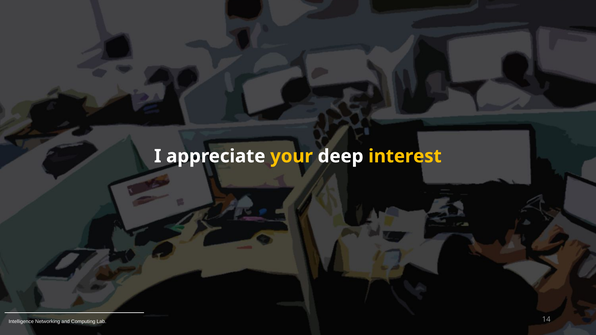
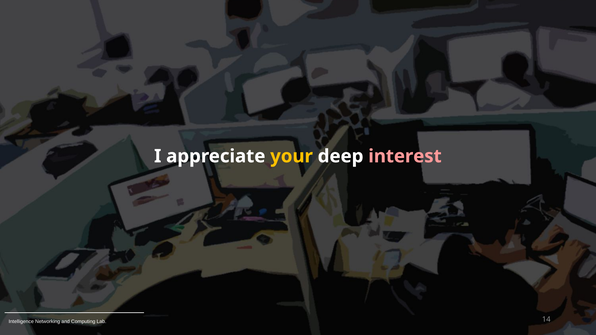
interest colour: yellow -> pink (405, 156)
